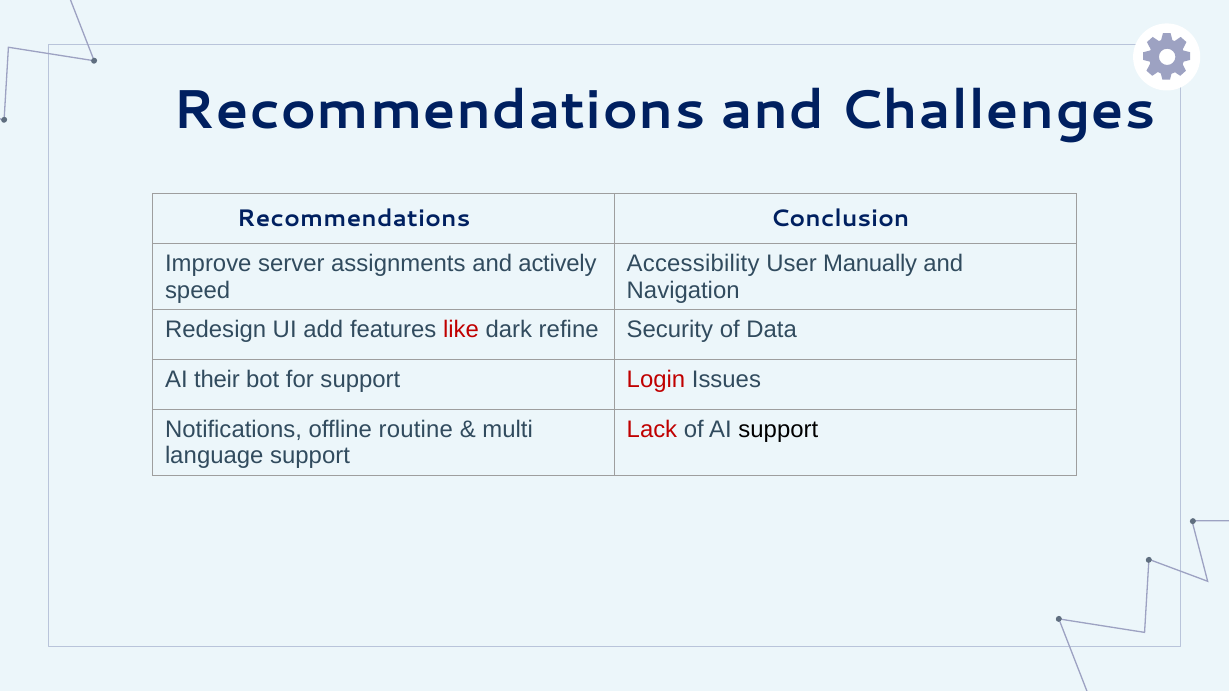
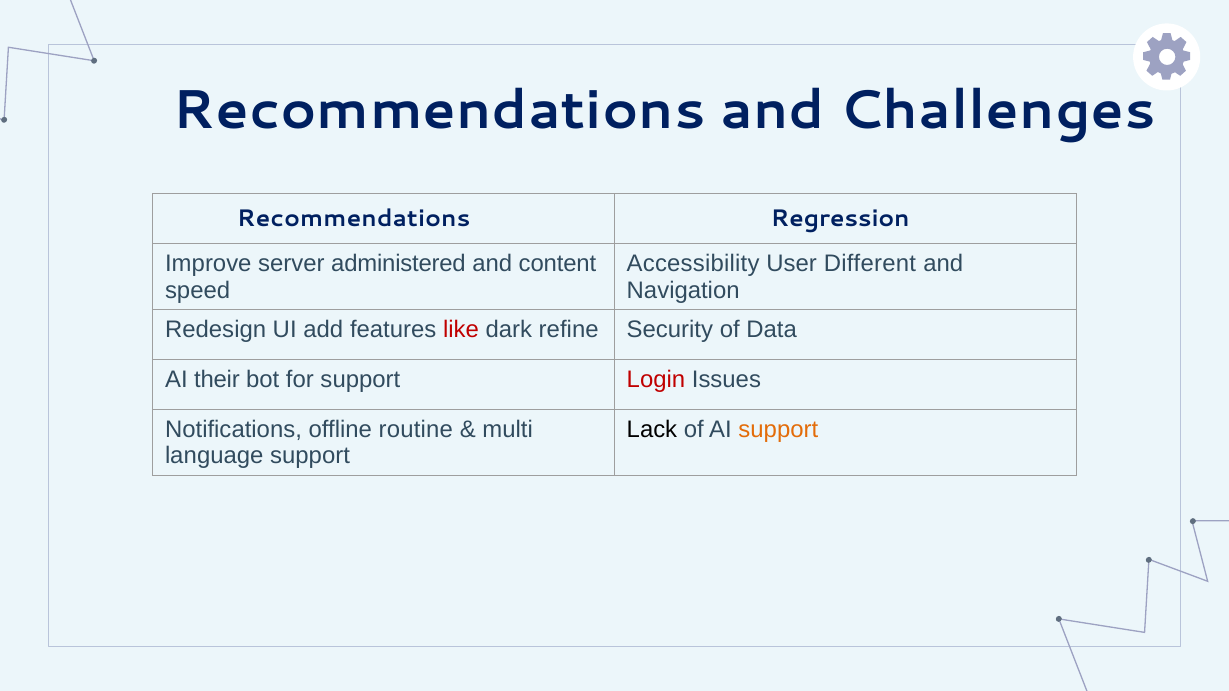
Conclusion: Conclusion -> Regression (840, 218)
assignments: assignments -> administered (398, 264)
actively: actively -> content (557, 264)
Manually: Manually -> Different (870, 264)
Lack colour: red -> black (652, 429)
support colour: black -> orange (778, 429)
